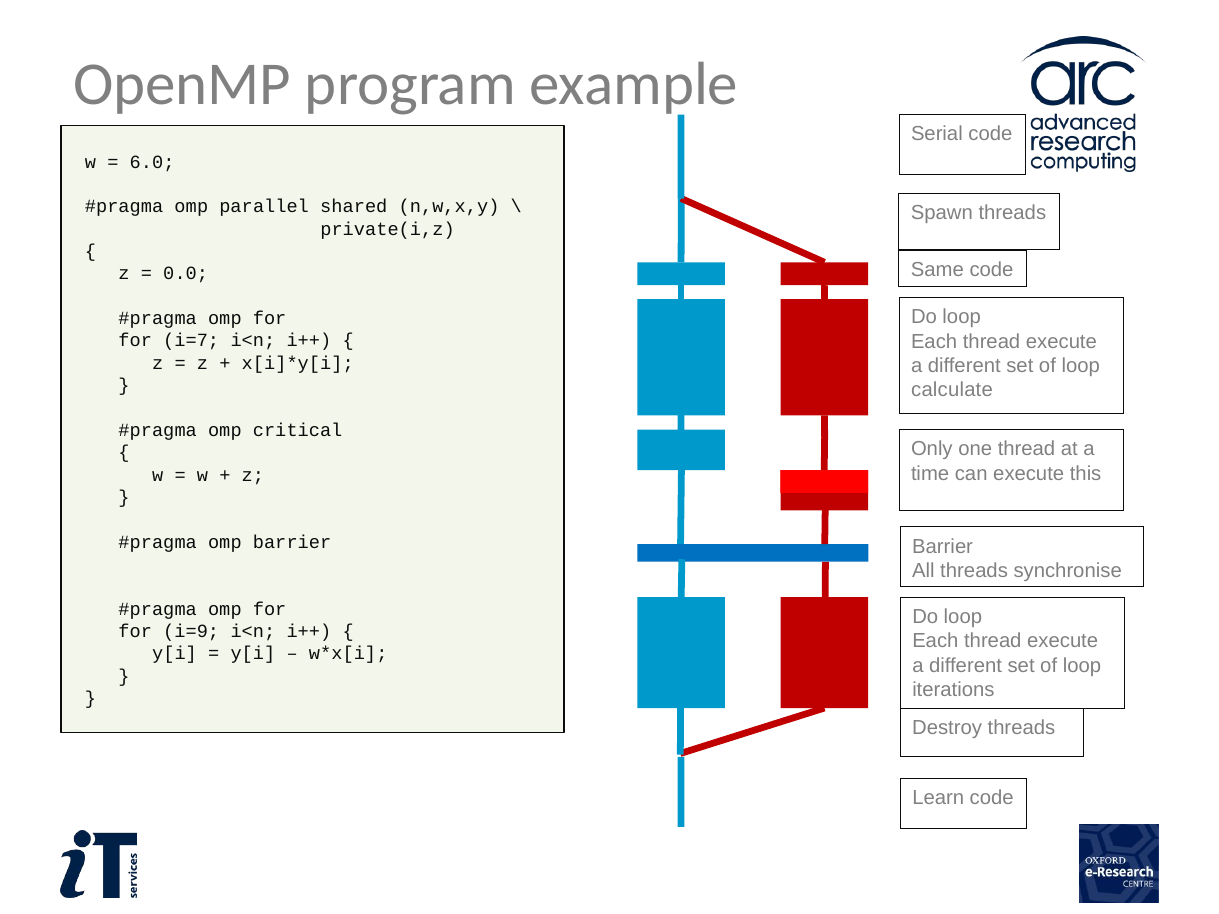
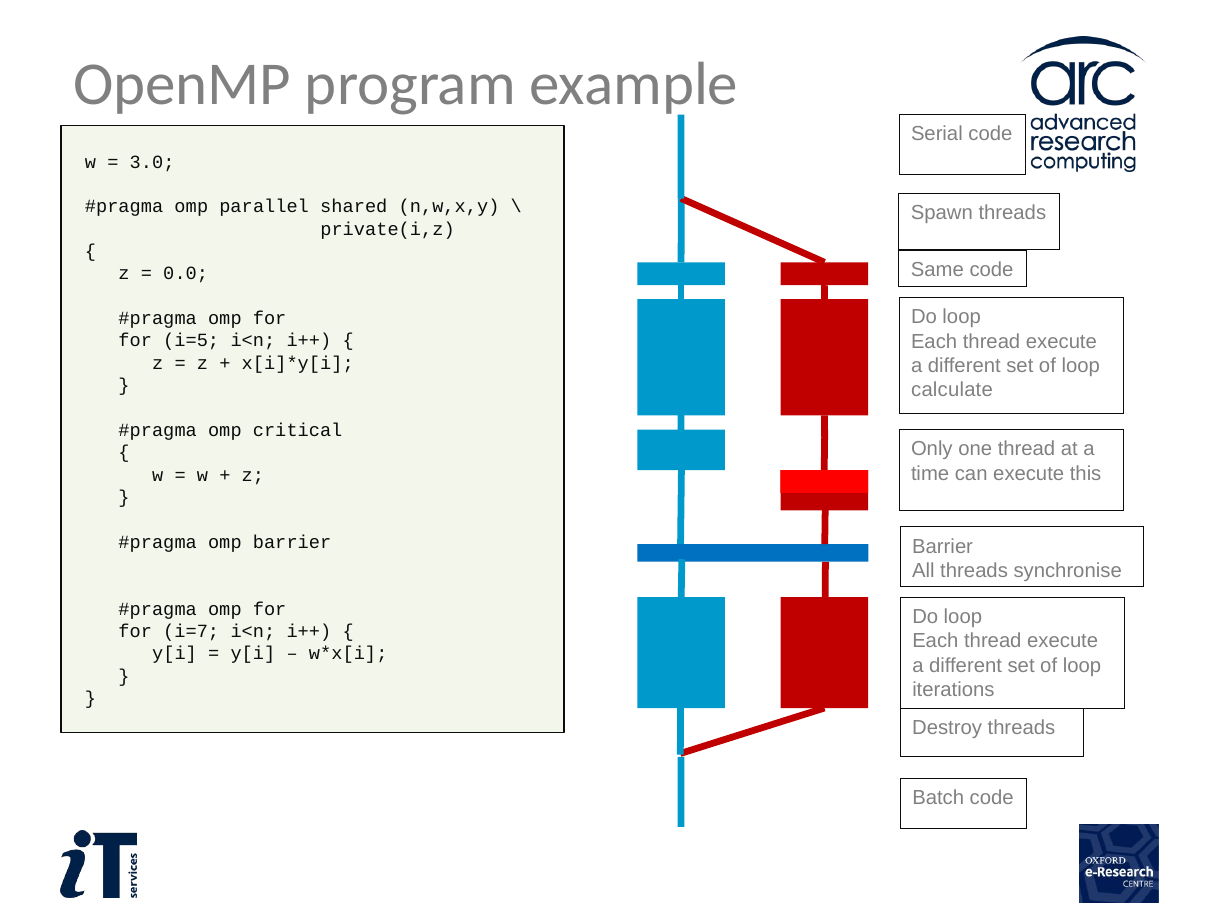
6.0: 6.0 -> 3.0 (152, 162)
i=7: i=7 -> i=5 (191, 341)
i=9: i=9 -> i=7 (191, 632)
Learn: Learn -> Batch (938, 798)
